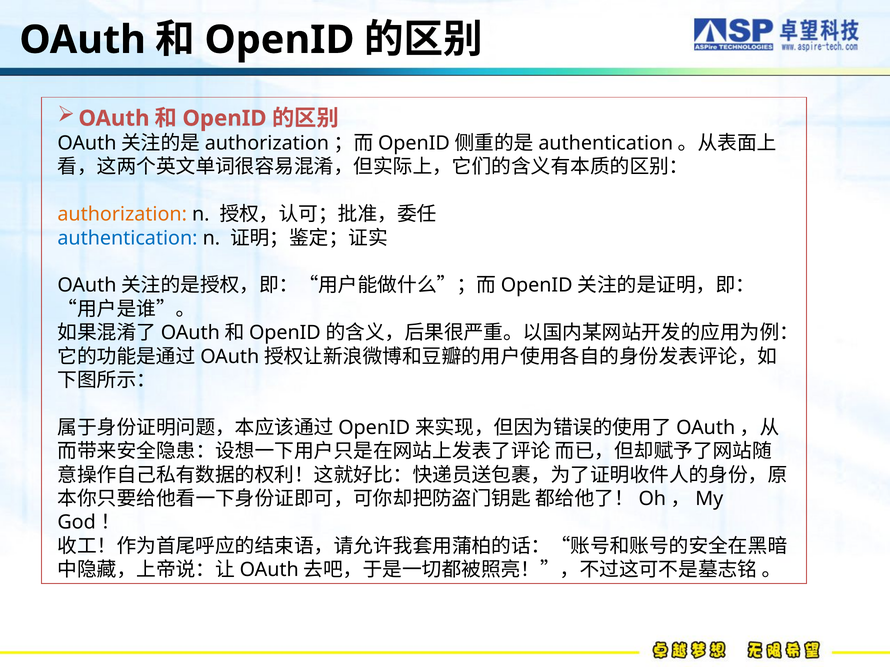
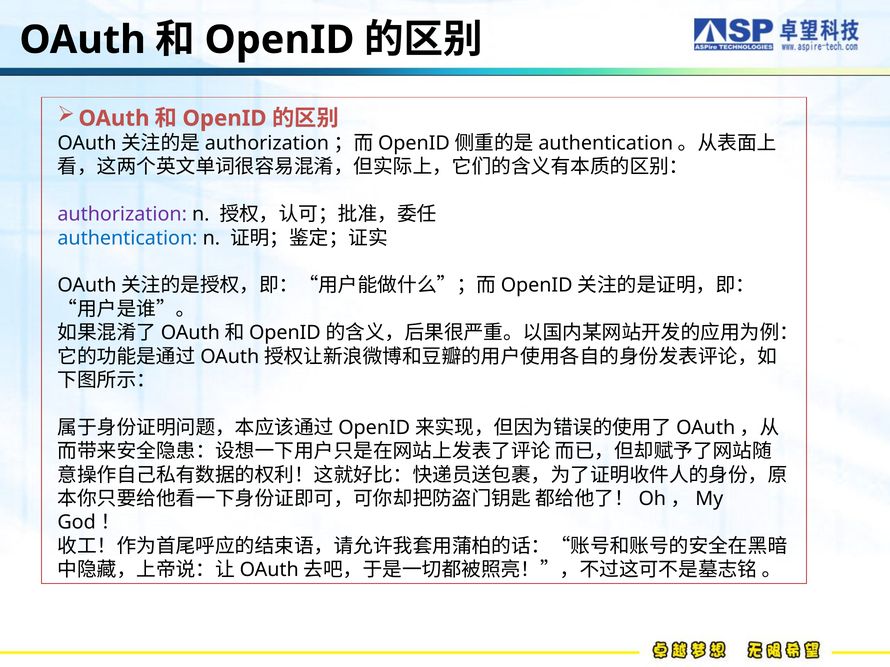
authorization colour: orange -> purple (122, 214)
